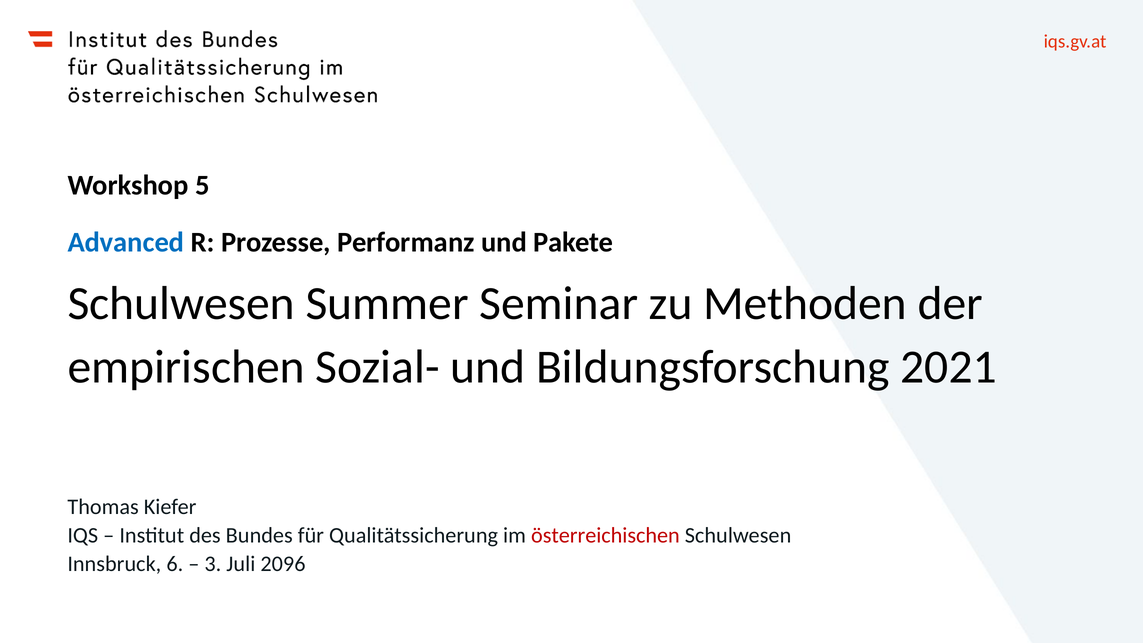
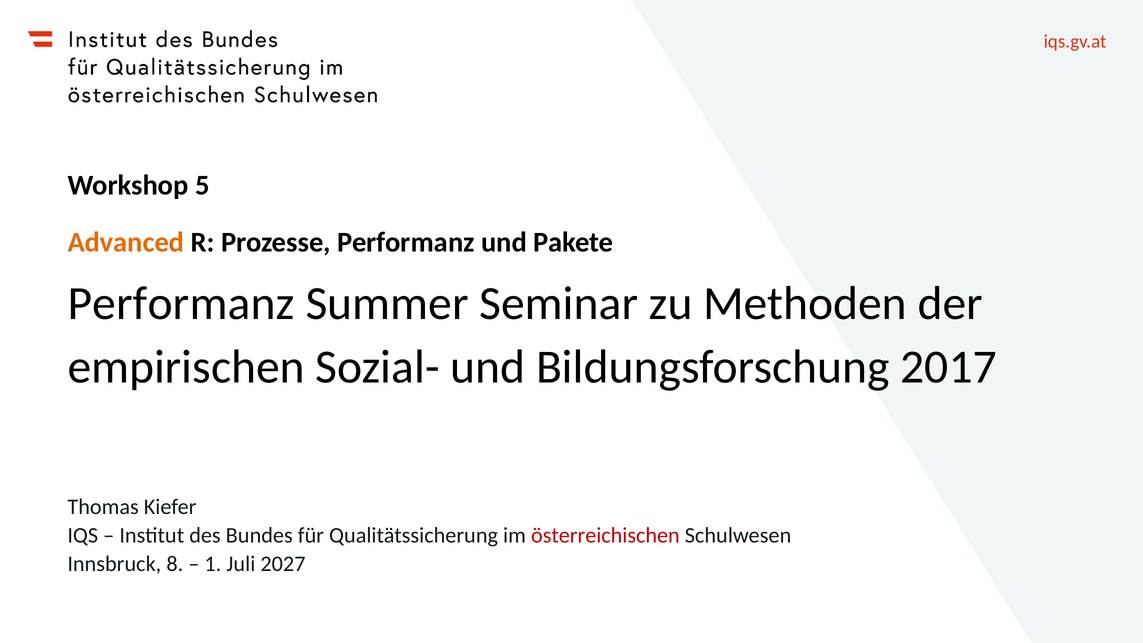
Advanced colour: blue -> orange (126, 242)
Schulwesen: Schulwesen -> Performanz (181, 304)
2021: 2021 -> 2017 (949, 367)
6: 6 -> 8 (175, 564)
3: 3 -> 1 (213, 564)
2096: 2096 -> 2027 (283, 564)
